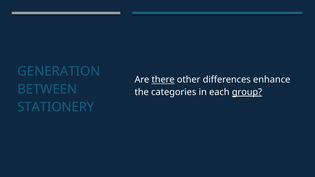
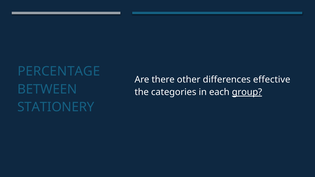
GENERATION: GENERATION -> PERCENTAGE (59, 71)
there underline: present -> none (163, 80)
enhance: enhance -> effective (272, 80)
